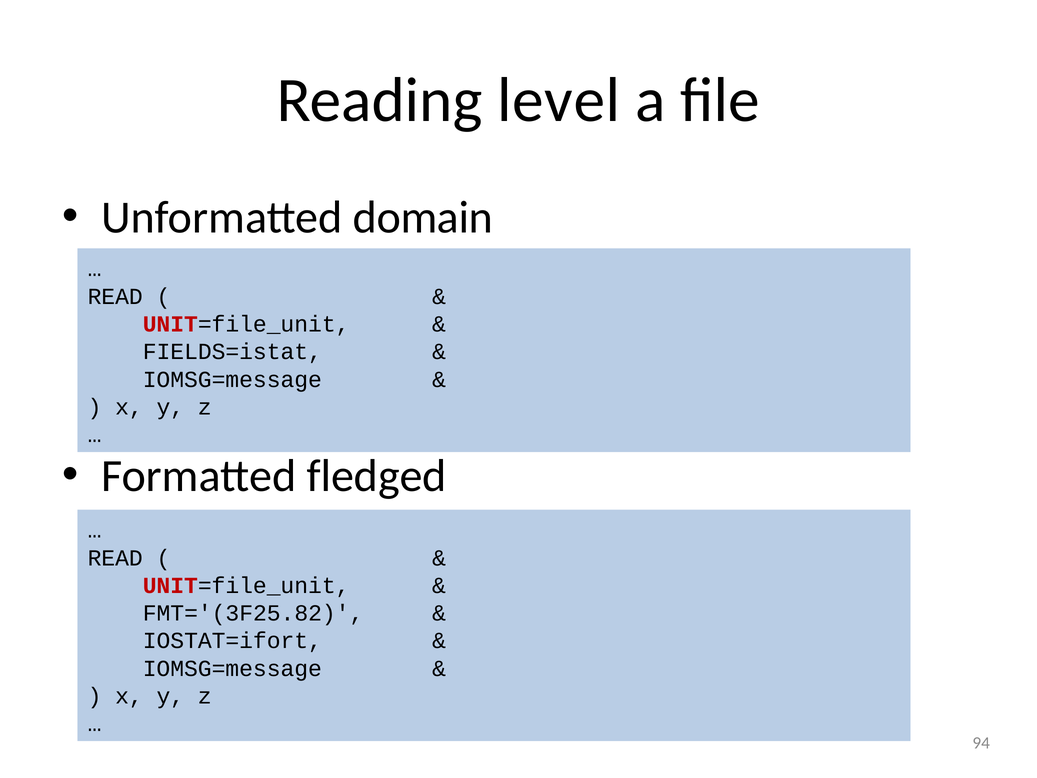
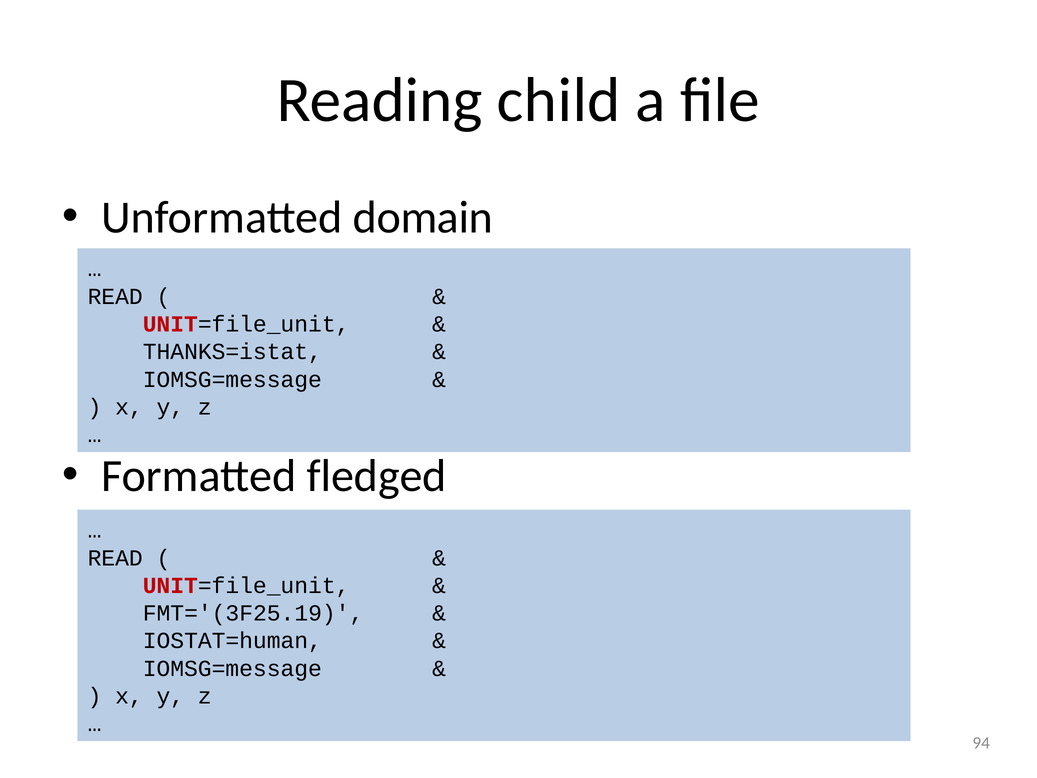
level: level -> child (559, 100)
FIELDS=istat: FIELDS=istat -> THANKS=istat (232, 352)
FMT='(3F25.82: FMT='(3F25.82 -> FMT='(3F25.19 (253, 613)
IOSTAT=ifort: IOSTAT=ifort -> IOSTAT=human (232, 641)
